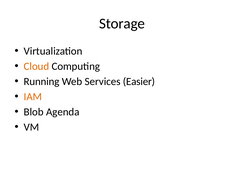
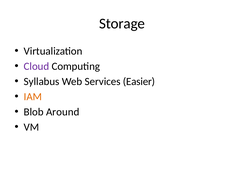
Cloud colour: orange -> purple (36, 66)
Running: Running -> Syllabus (42, 82)
Agenda: Agenda -> Around (63, 112)
